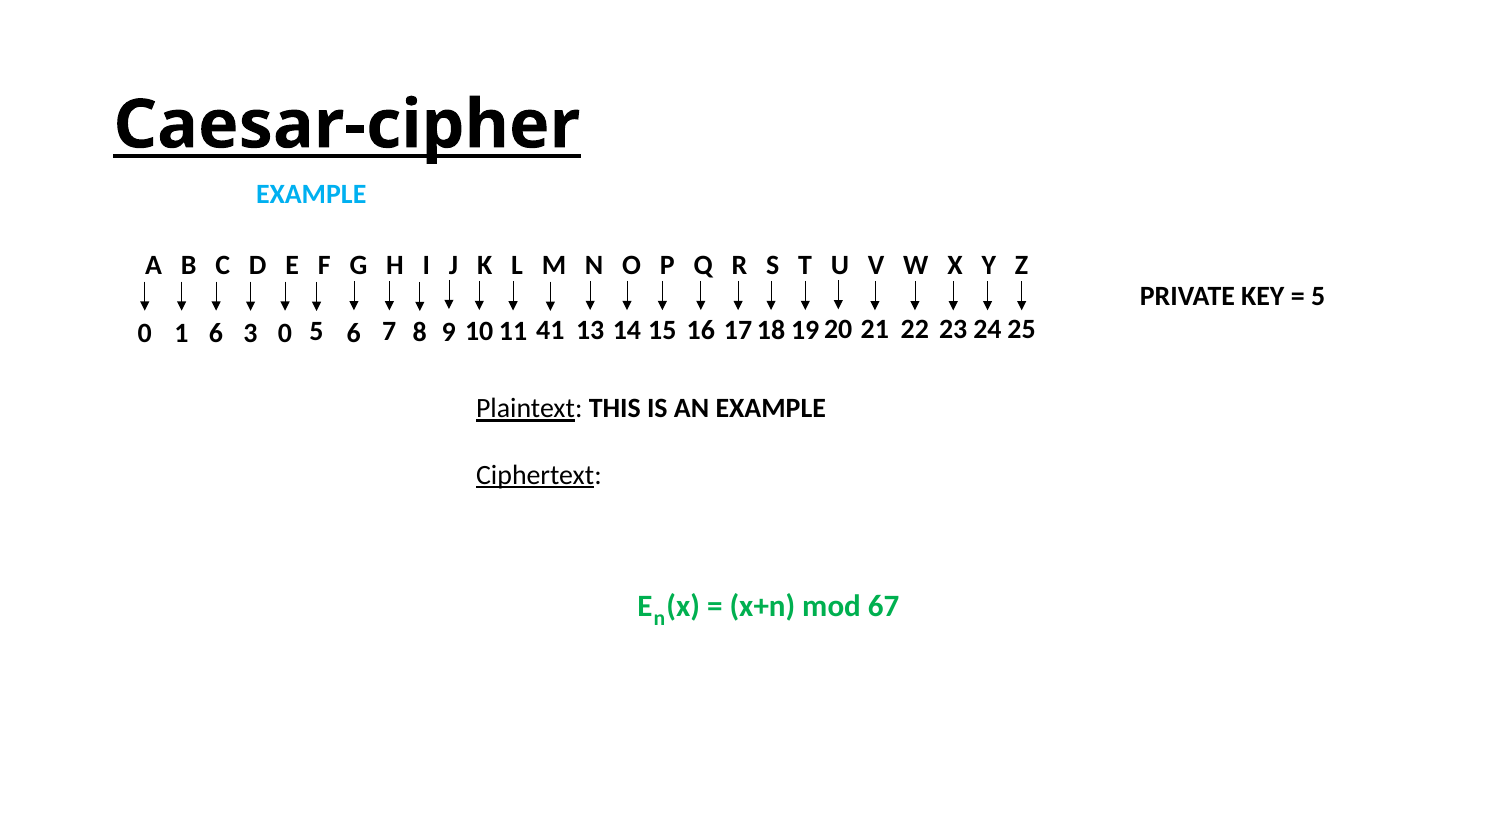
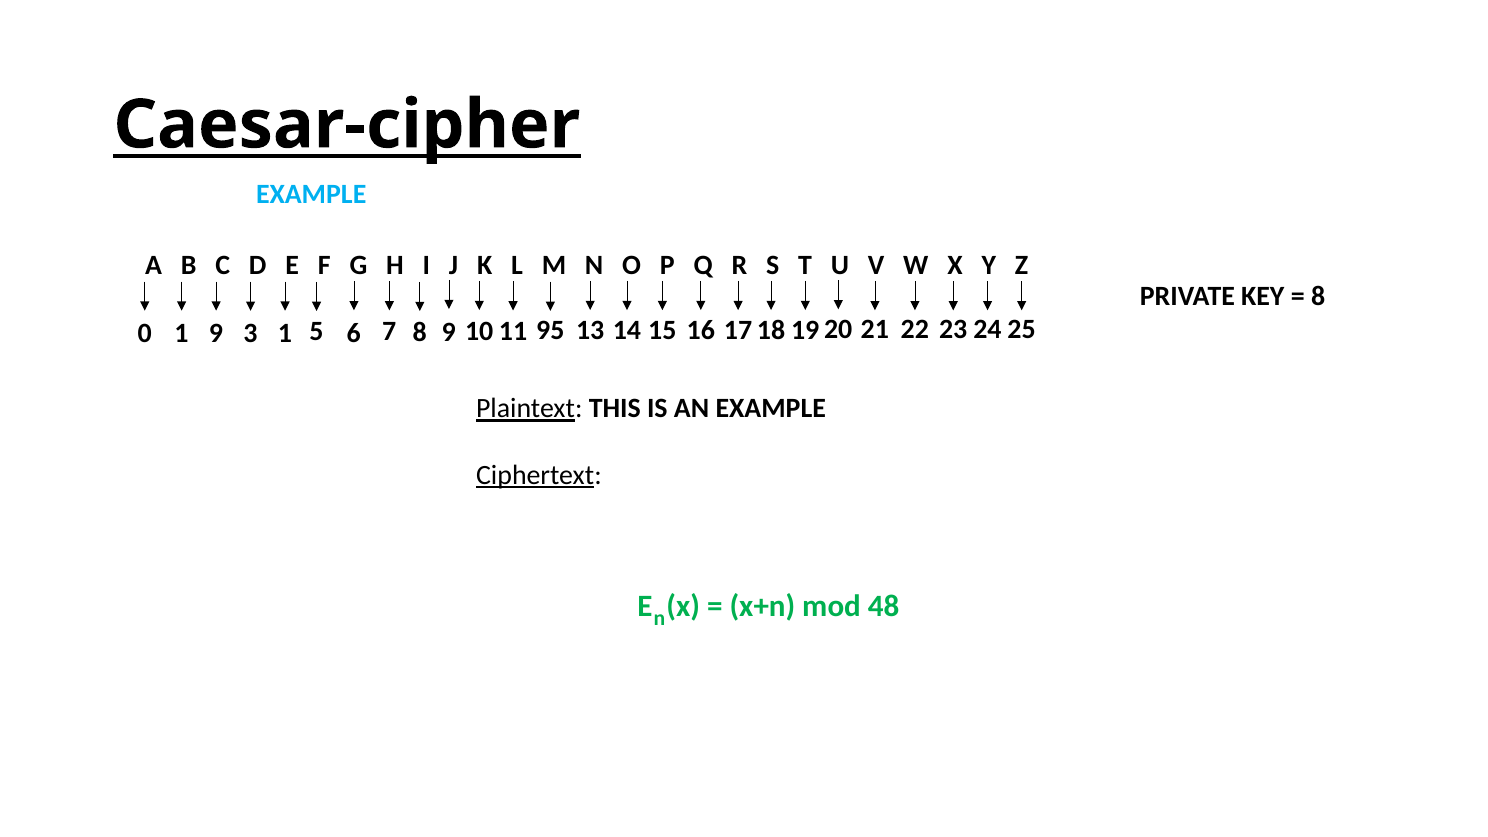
5: 5 -> 8 (1318, 296)
1 6: 6 -> 9 (216, 333)
3 0: 0 -> 1 (285, 333)
41: 41 -> 95 (550, 330)
67: 67 -> 48 (884, 606)
